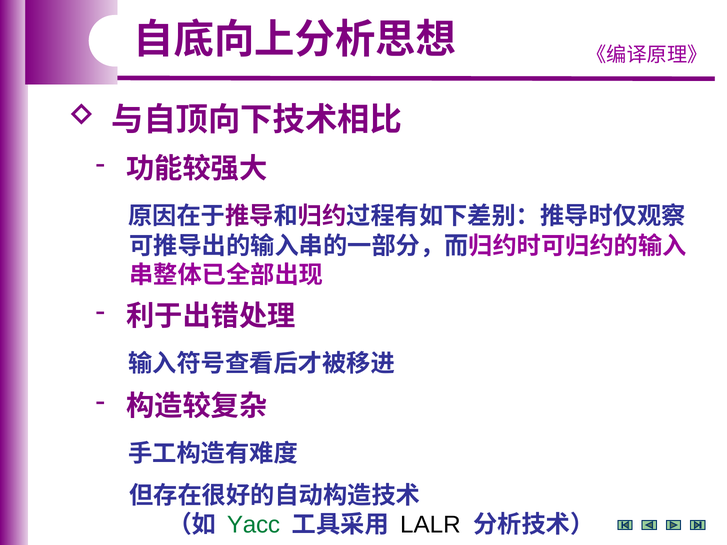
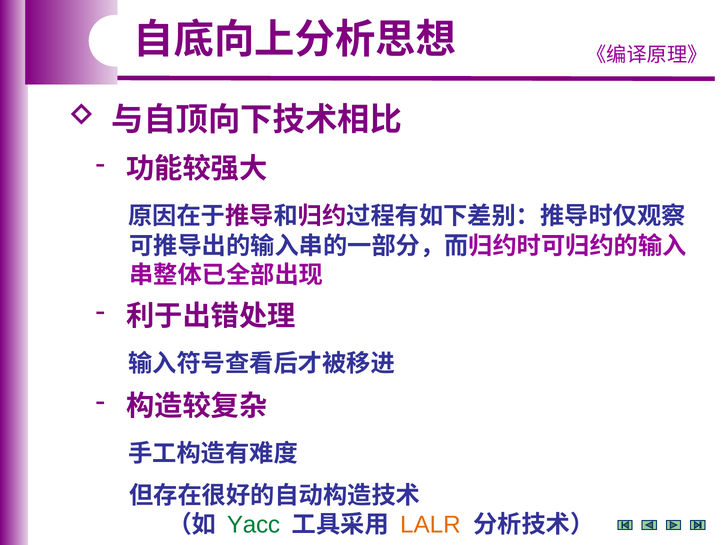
LALR colour: black -> orange (430, 525)
